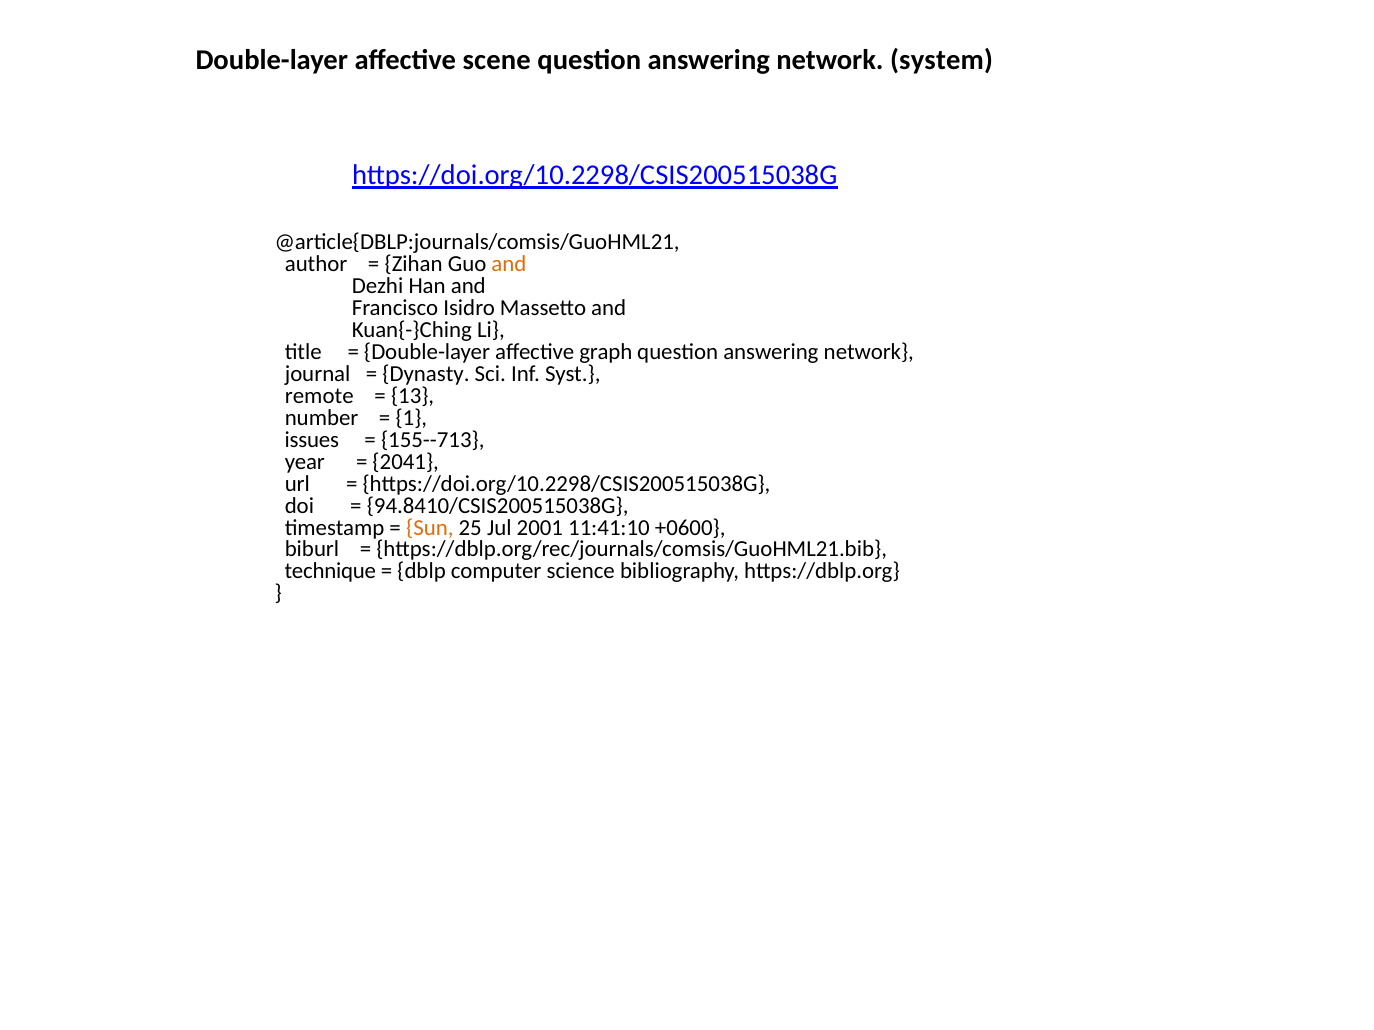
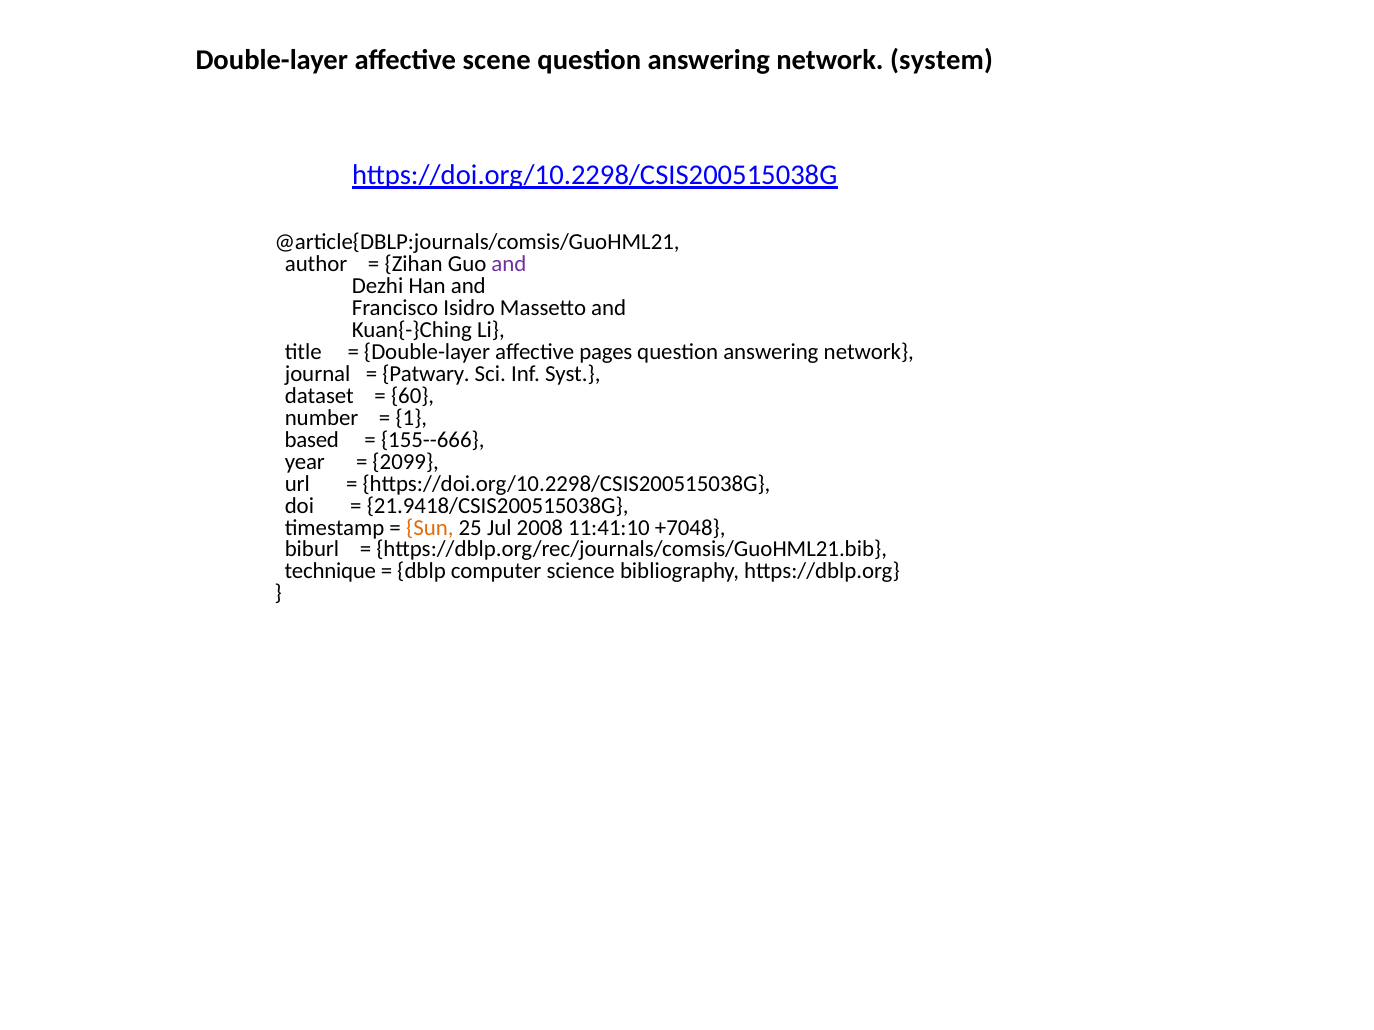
and colour: orange -> purple (509, 264)
graph: graph -> pages (606, 352)
Dynasty: Dynasty -> Patwary (426, 374)
remote: remote -> dataset (319, 396)
13: 13 -> 60 (413, 396)
issues: issues -> based (312, 440)
155--713: 155--713 -> 155--666 (433, 440)
2041: 2041 -> 2099 (406, 462)
94.8410/CSIS200515038G: 94.8410/CSIS200515038G -> 21.9418/CSIS200515038G (498, 506)
2001: 2001 -> 2008 (540, 528)
+0600: +0600 -> +7048 (690, 528)
